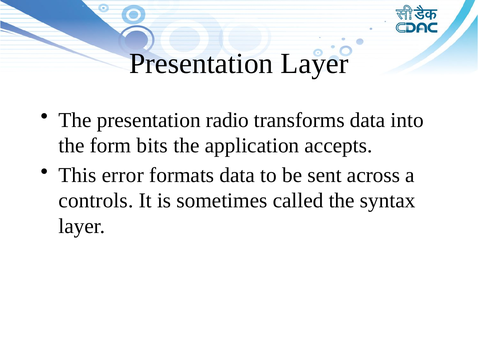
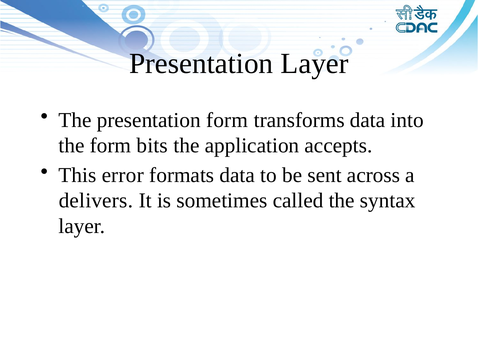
presentation radio: radio -> form (227, 120)
controls: controls -> delivers (96, 201)
